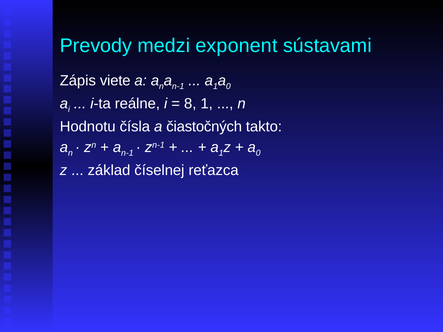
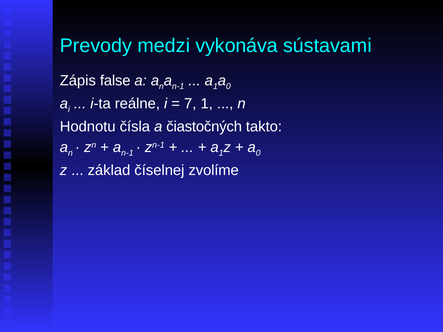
exponent: exponent -> vykonáva (237, 46)
viete: viete -> false (115, 81)
8: 8 -> 7 (190, 104)
reťazca: reťazca -> zvolíme (214, 171)
